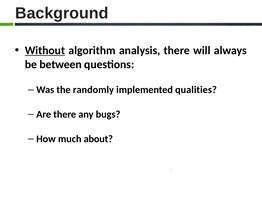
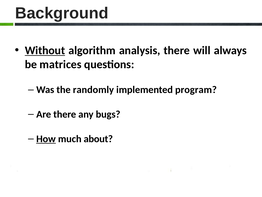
between: between -> matrices (61, 64)
qualities: qualities -> program (196, 90)
How underline: none -> present (46, 139)
